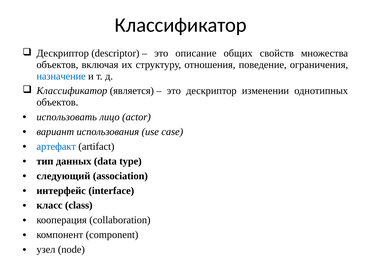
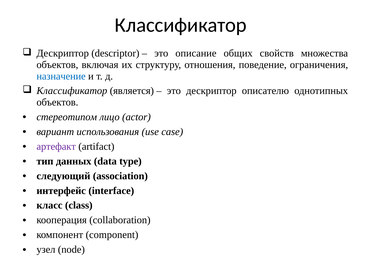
изменении: изменении -> описателю (265, 91)
использовать: использовать -> стереотипом (67, 117)
артефакт colour: blue -> purple (56, 146)
